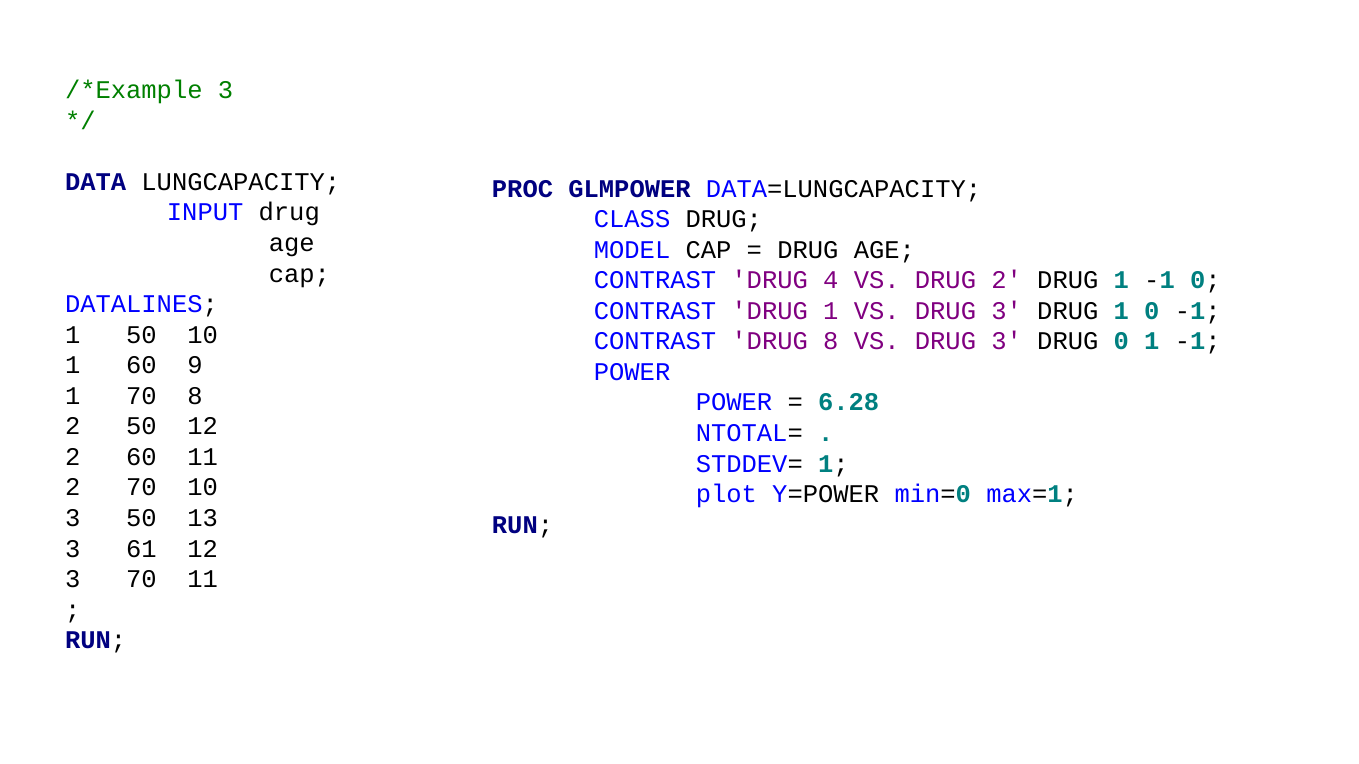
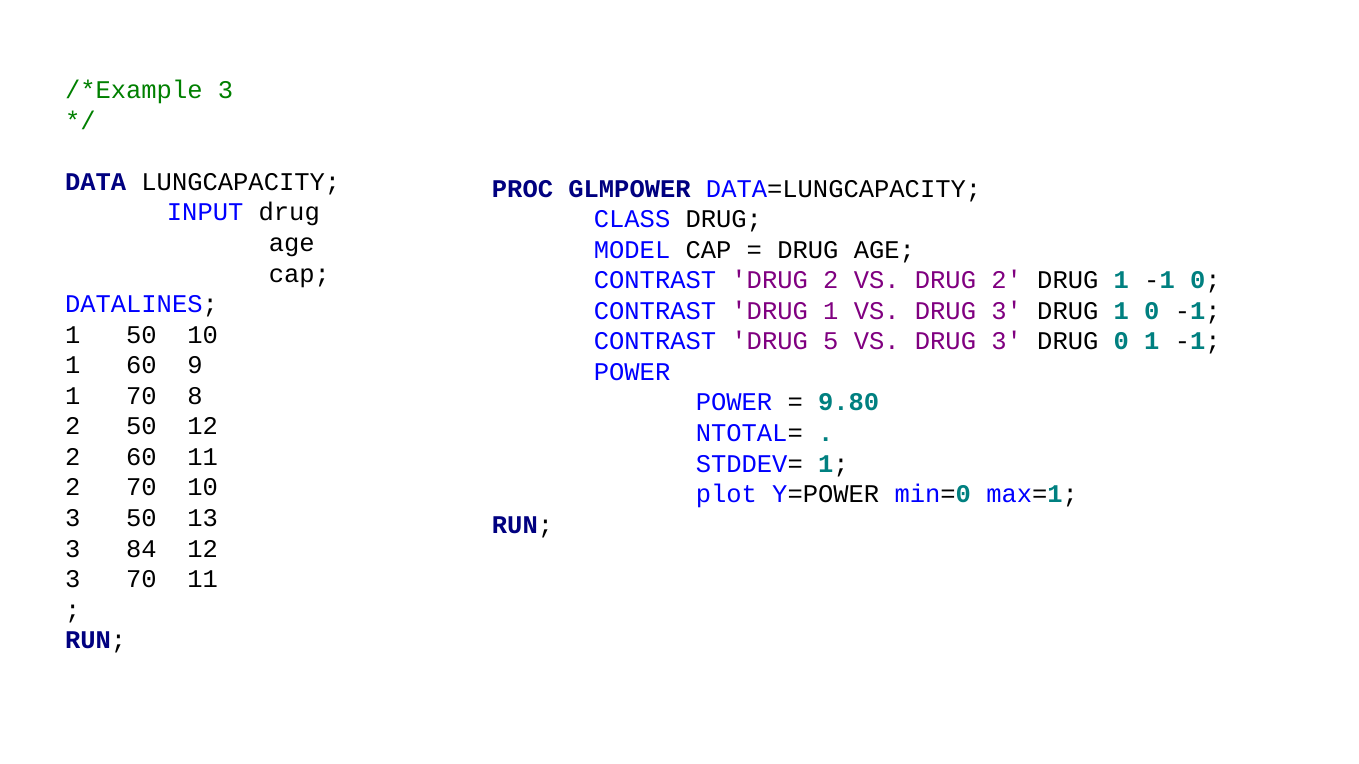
CONTRAST DRUG 4: 4 -> 2 (831, 280)
DRUG 8: 8 -> 5 (831, 342)
6.28: 6.28 -> 9.80 (849, 403)
61: 61 -> 84 (141, 549)
